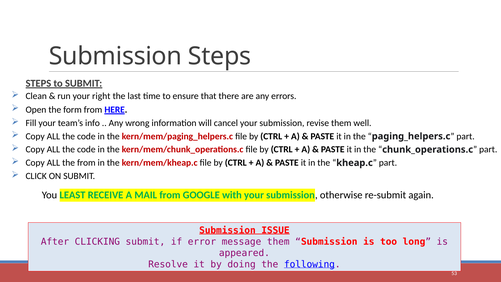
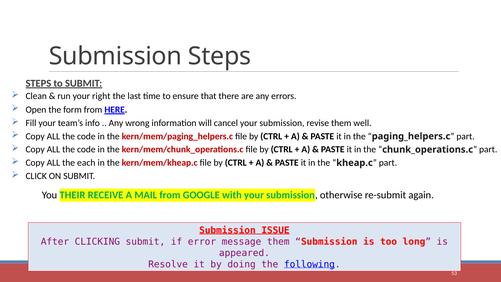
the from: from -> each (86, 163)
LEAST: LEAST -> THEIR (72, 195)
